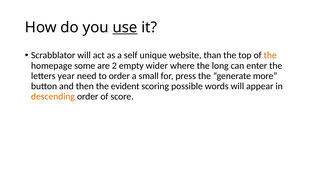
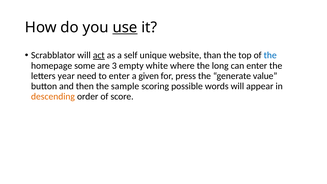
act underline: none -> present (99, 55)
the colour: orange -> blue (270, 55)
2: 2 -> 3 (114, 66)
wider: wider -> white (157, 66)
to order: order -> enter (119, 76)
small: small -> given (149, 76)
more: more -> value (265, 76)
evident: evident -> sample (125, 86)
